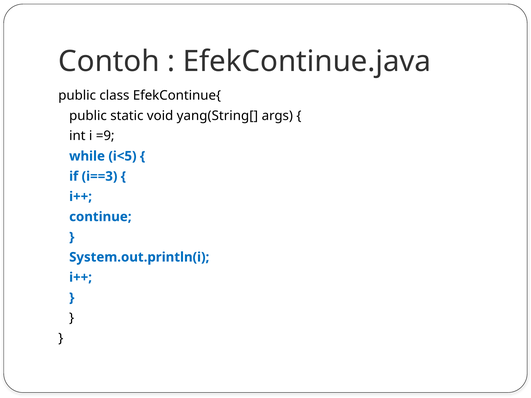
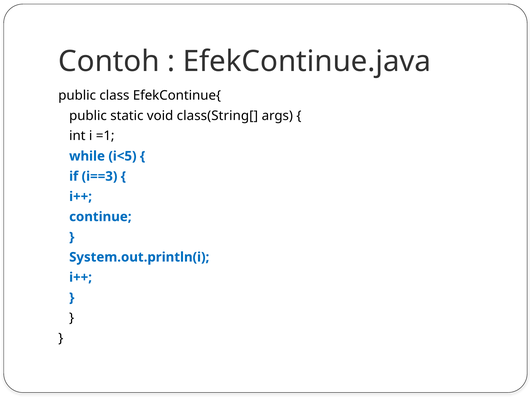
yang(String[: yang(String[ -> class(String[ (217, 116)
=9: =9 -> =1 (105, 136)
